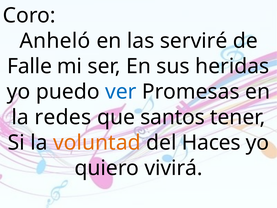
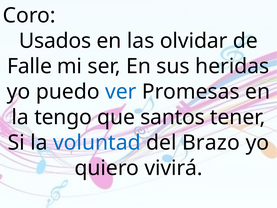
Anheló: Anheló -> Usados (55, 41)
serviré: serviré -> olvidar (194, 41)
redes: redes -> tengo (63, 117)
voluntad colour: orange -> blue (97, 142)
Haces: Haces -> Brazo (211, 142)
